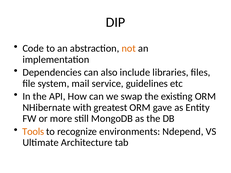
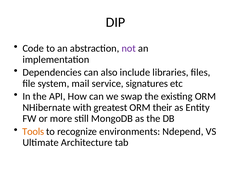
not colour: orange -> purple (129, 48)
guidelines: guidelines -> signatures (147, 84)
gave: gave -> their (162, 108)
